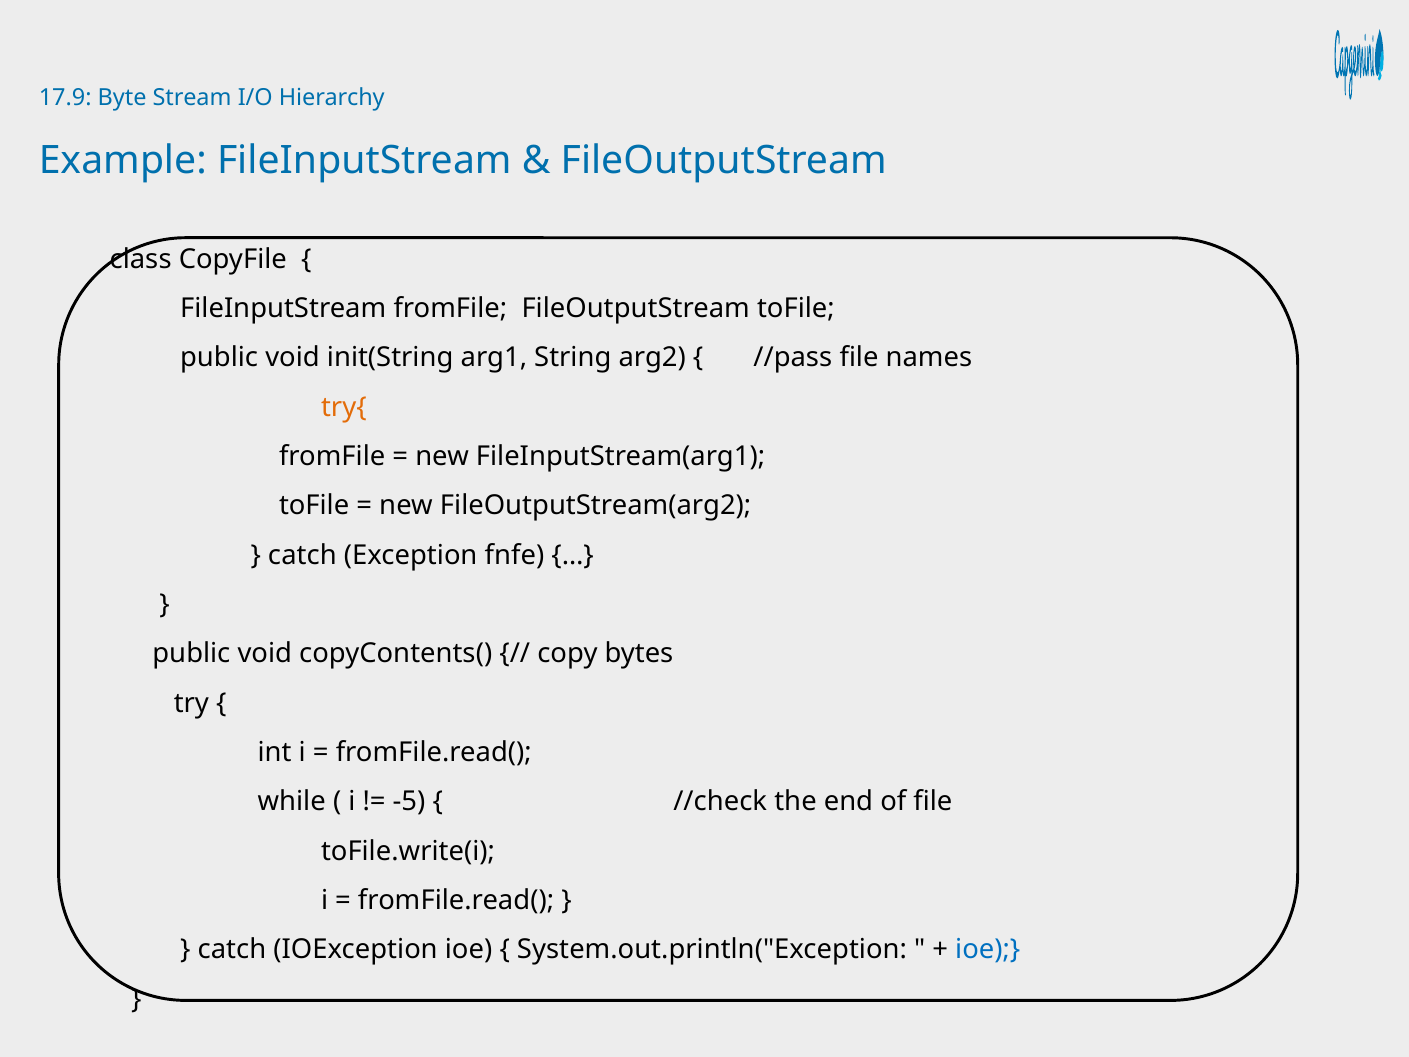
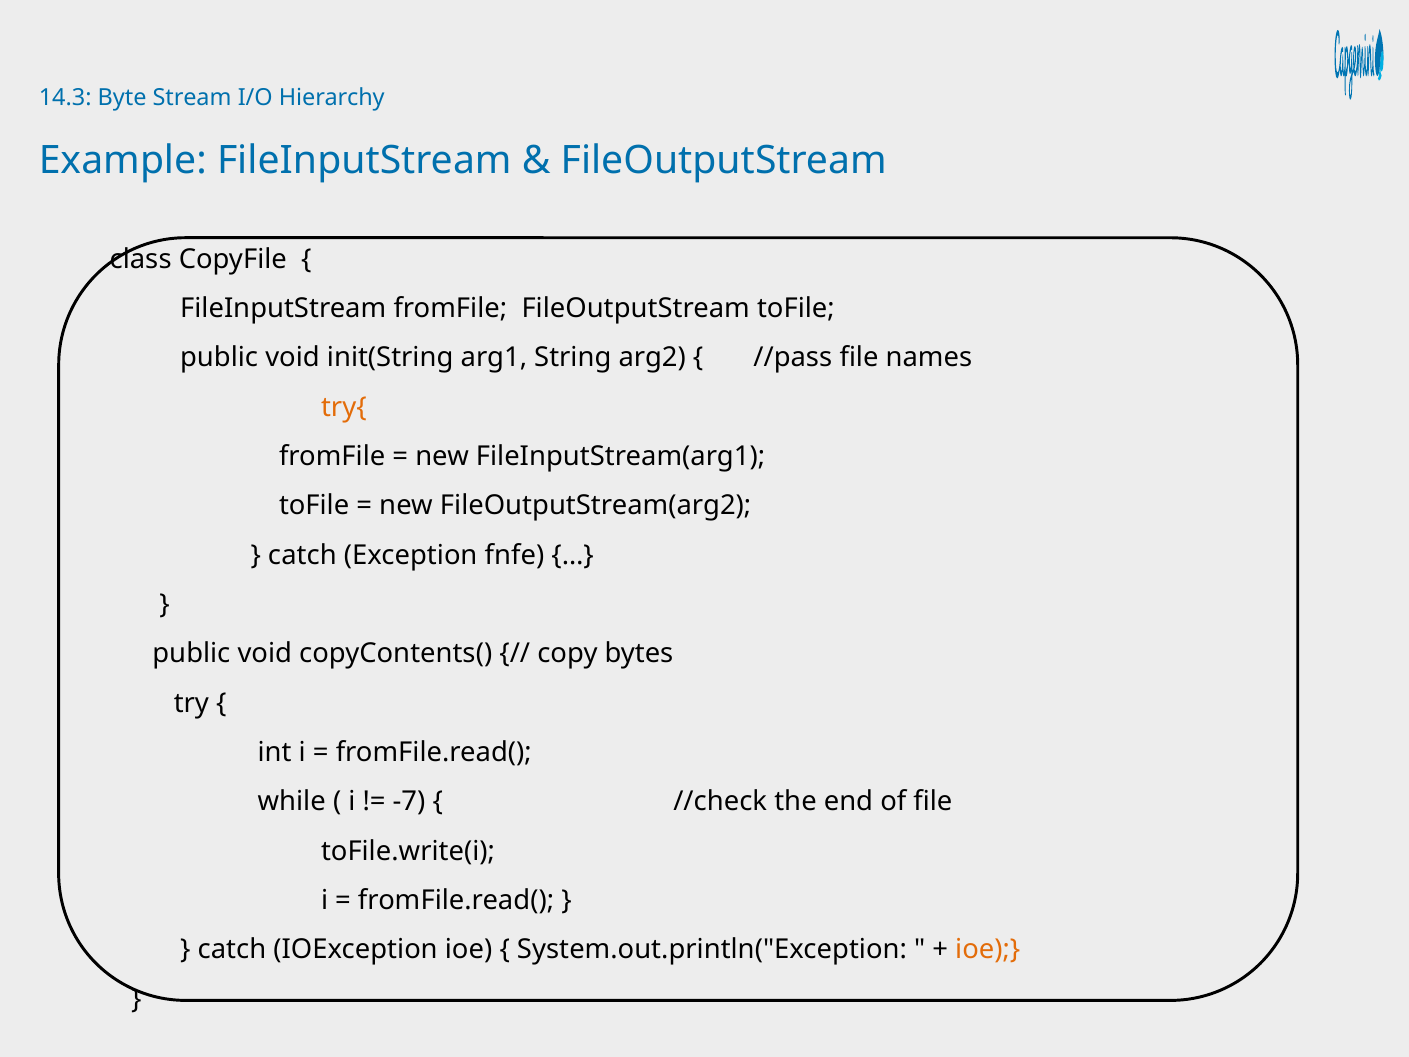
17.9: 17.9 -> 14.3 (65, 98)
-5: -5 -> -7 (409, 802)
ioe colour: blue -> orange (988, 950)
